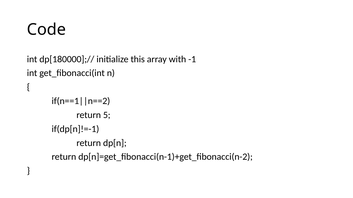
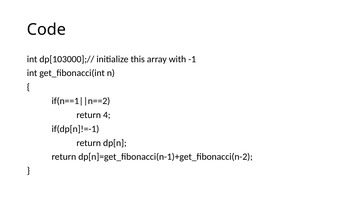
dp[180000];//: dp[180000];// -> dp[103000];// (67, 59)
5: 5 -> 4 (107, 115)
